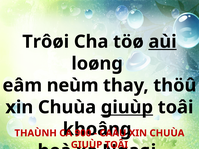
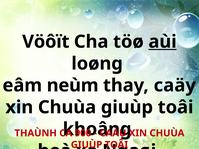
Trôøi: Trôøi -> Vöôït (46, 42)
thöû: thöû -> caäy (175, 86)
giuùp underline: present -> none (127, 107)
